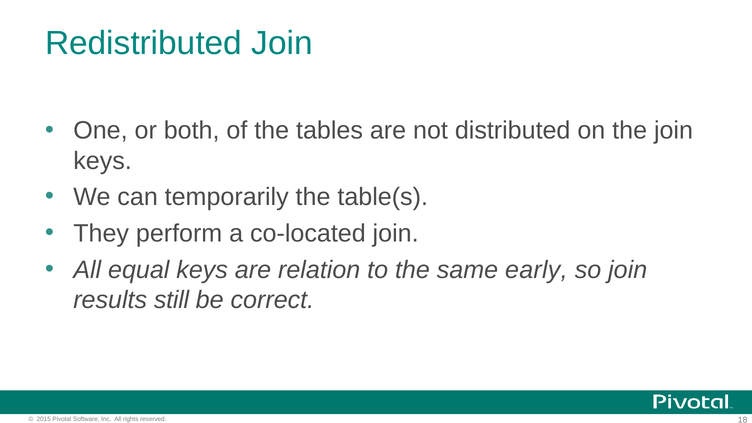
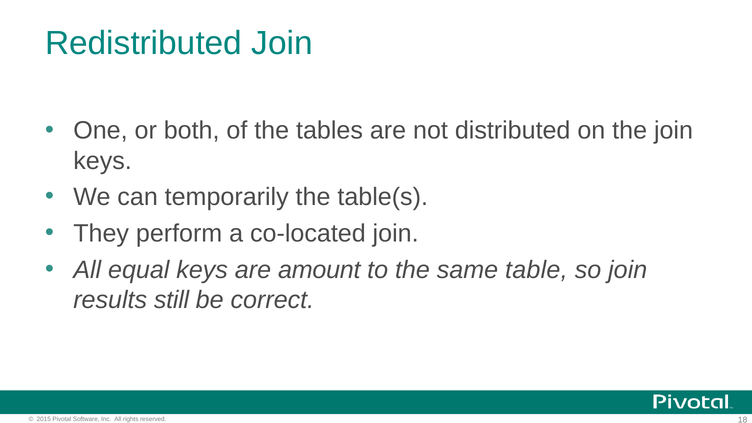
relation: relation -> amount (319, 270)
early: early -> table (536, 270)
